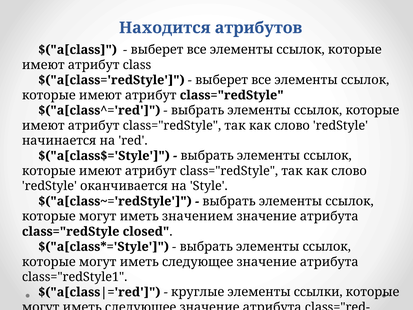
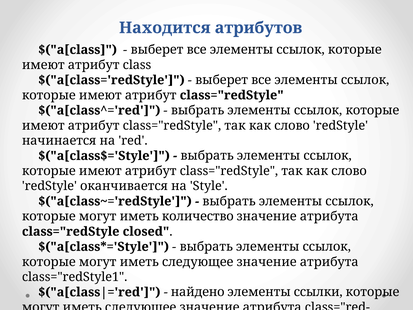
значением: значением -> количество (198, 216)
круглые: круглые -> найдено (198, 292)
